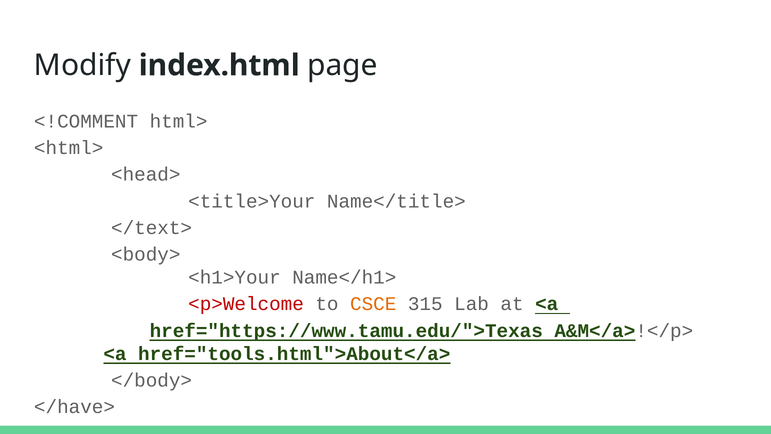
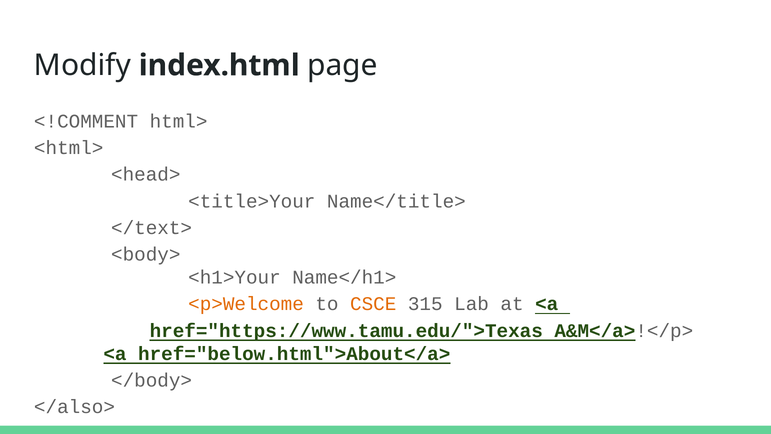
<p>Welcome colour: red -> orange (246, 304)
href="tools.html">About</a>: href="tools.html">About</a> -> href="below.html">About</a> (294, 354)
</have>: </have> -> </also> (74, 407)
